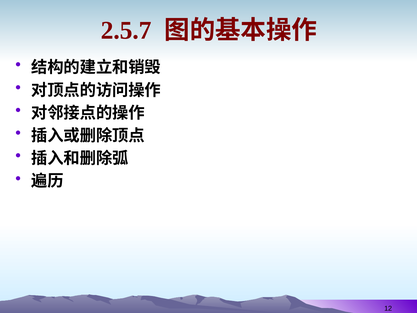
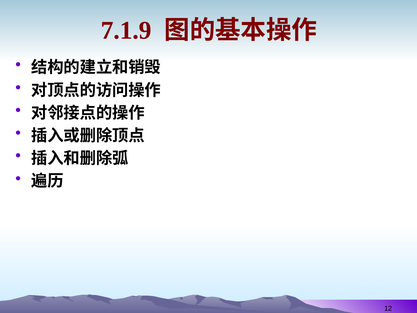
2.5.7: 2.5.7 -> 7.1.9 (126, 30)
